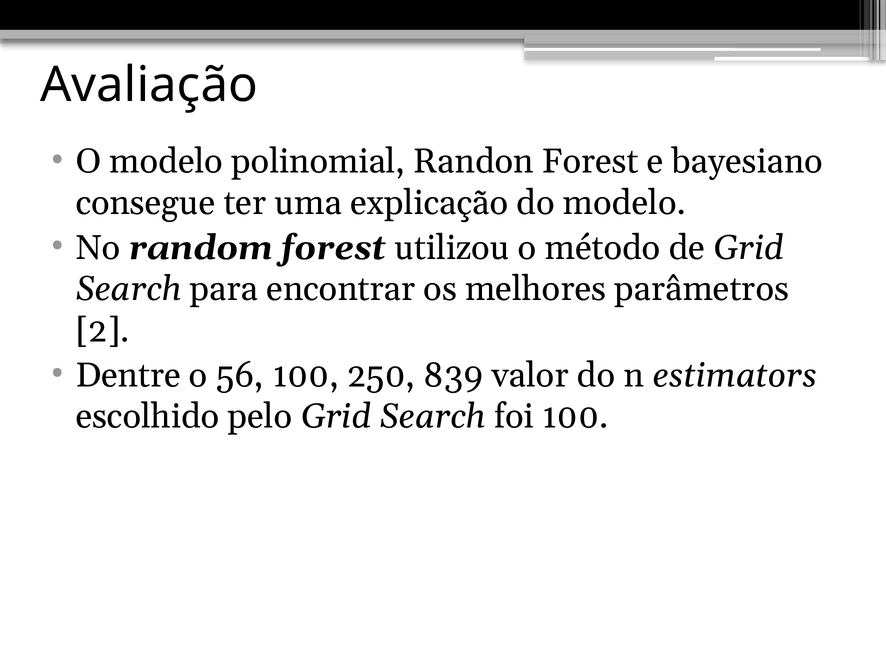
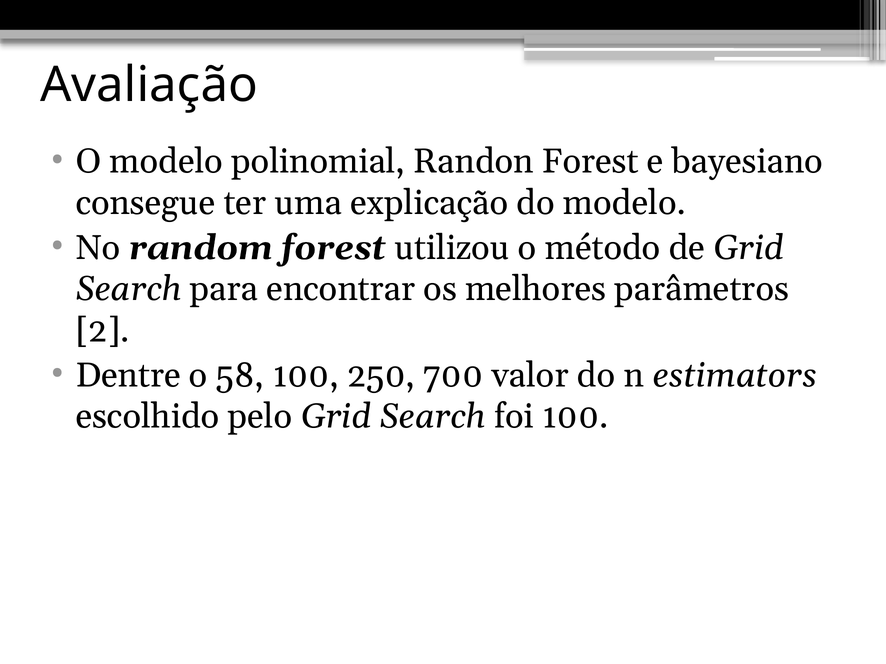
56: 56 -> 58 (240, 375)
839: 839 -> 700 (453, 375)
